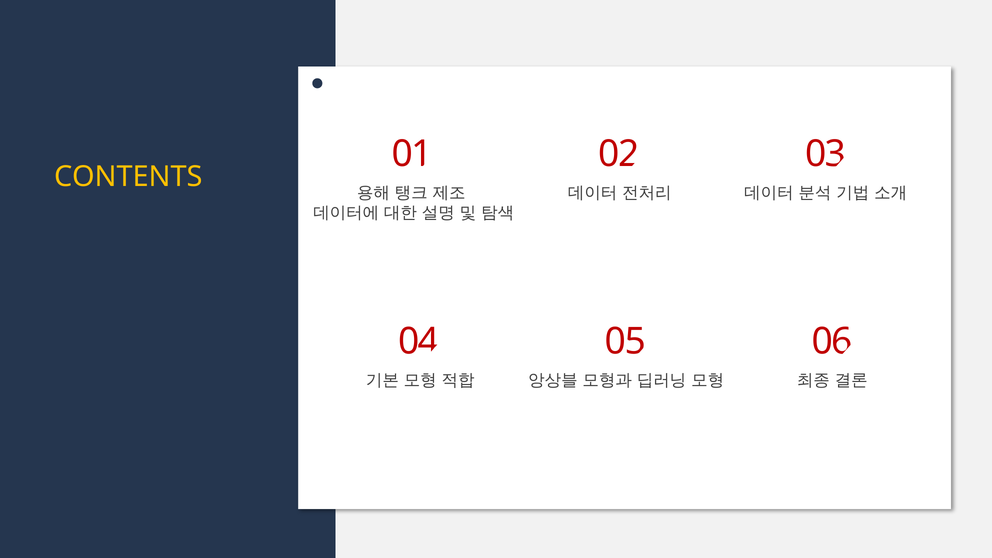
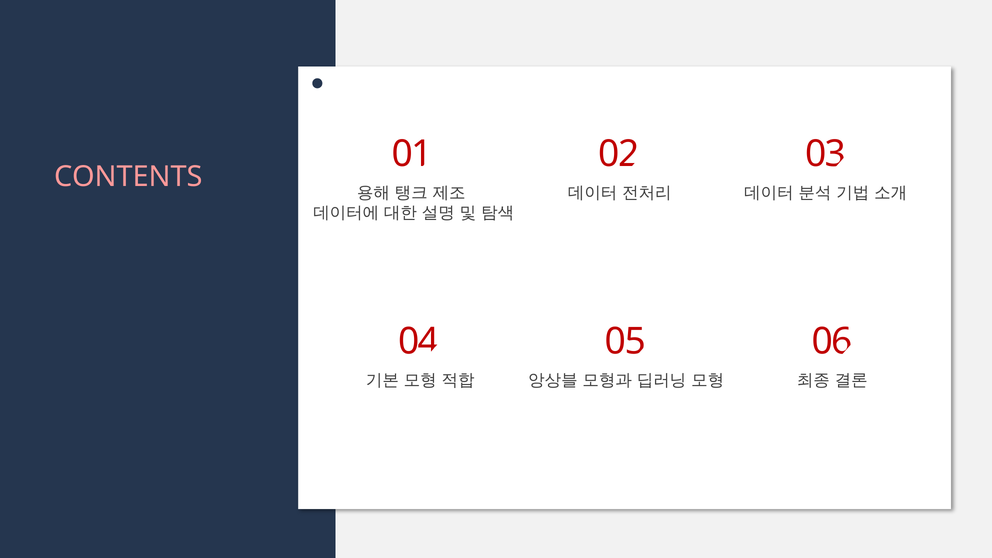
CONTENTS colour: yellow -> pink (128, 176)
